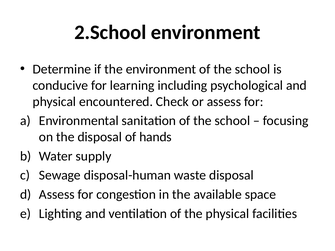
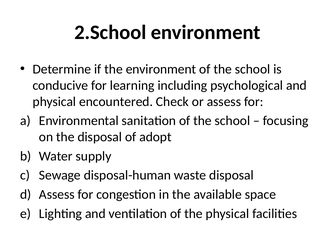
hands: hands -> adopt (155, 137)
